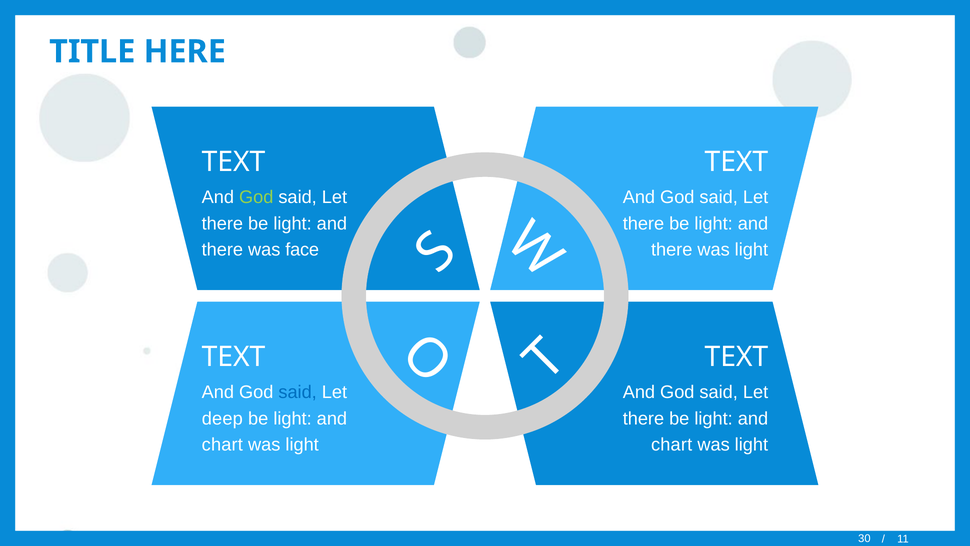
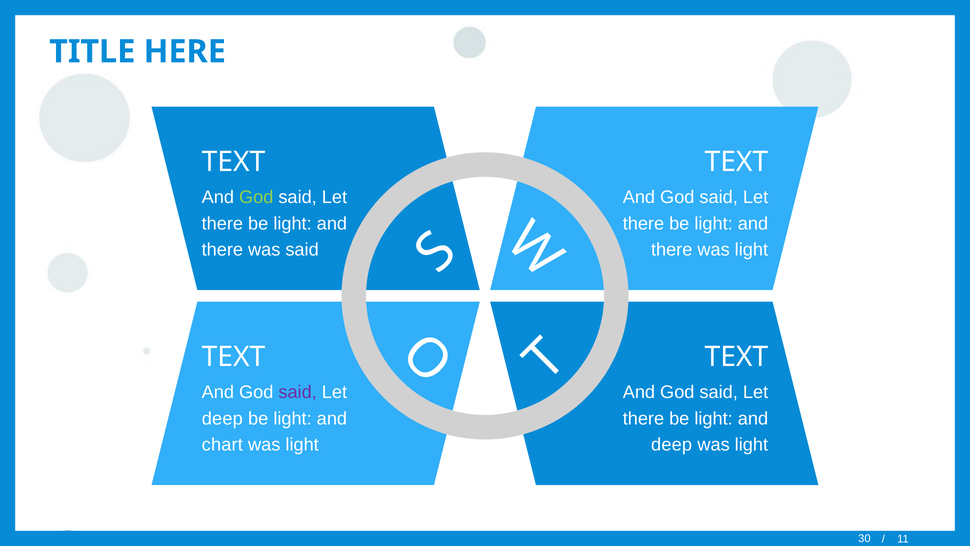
was face: face -> said (302, 250)
said colour: blue -> purple (298, 392)
chart: chart -> deep (672, 444)
